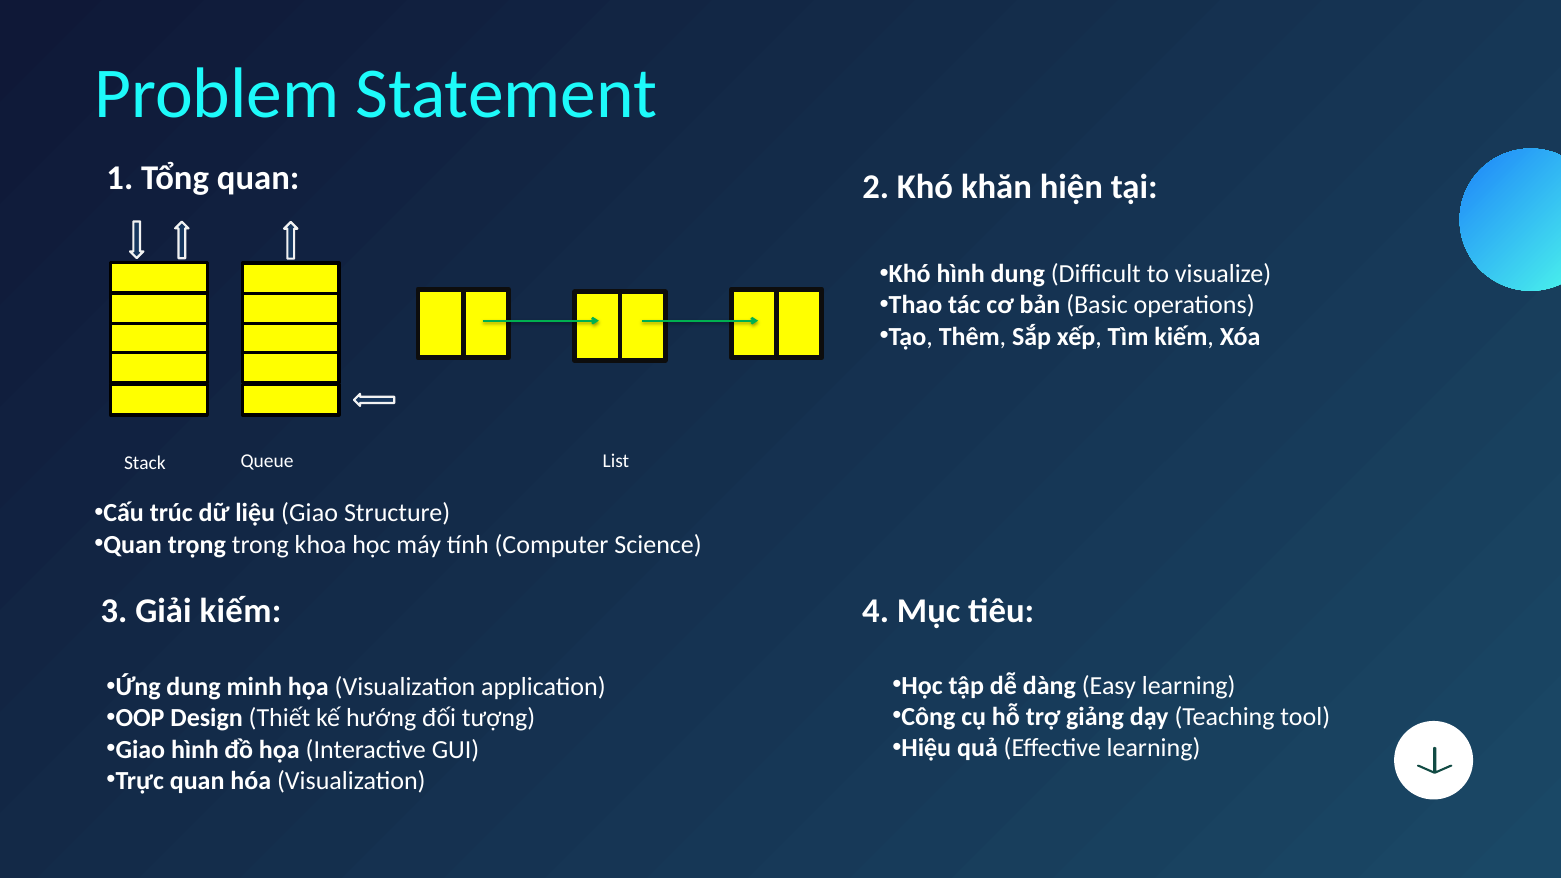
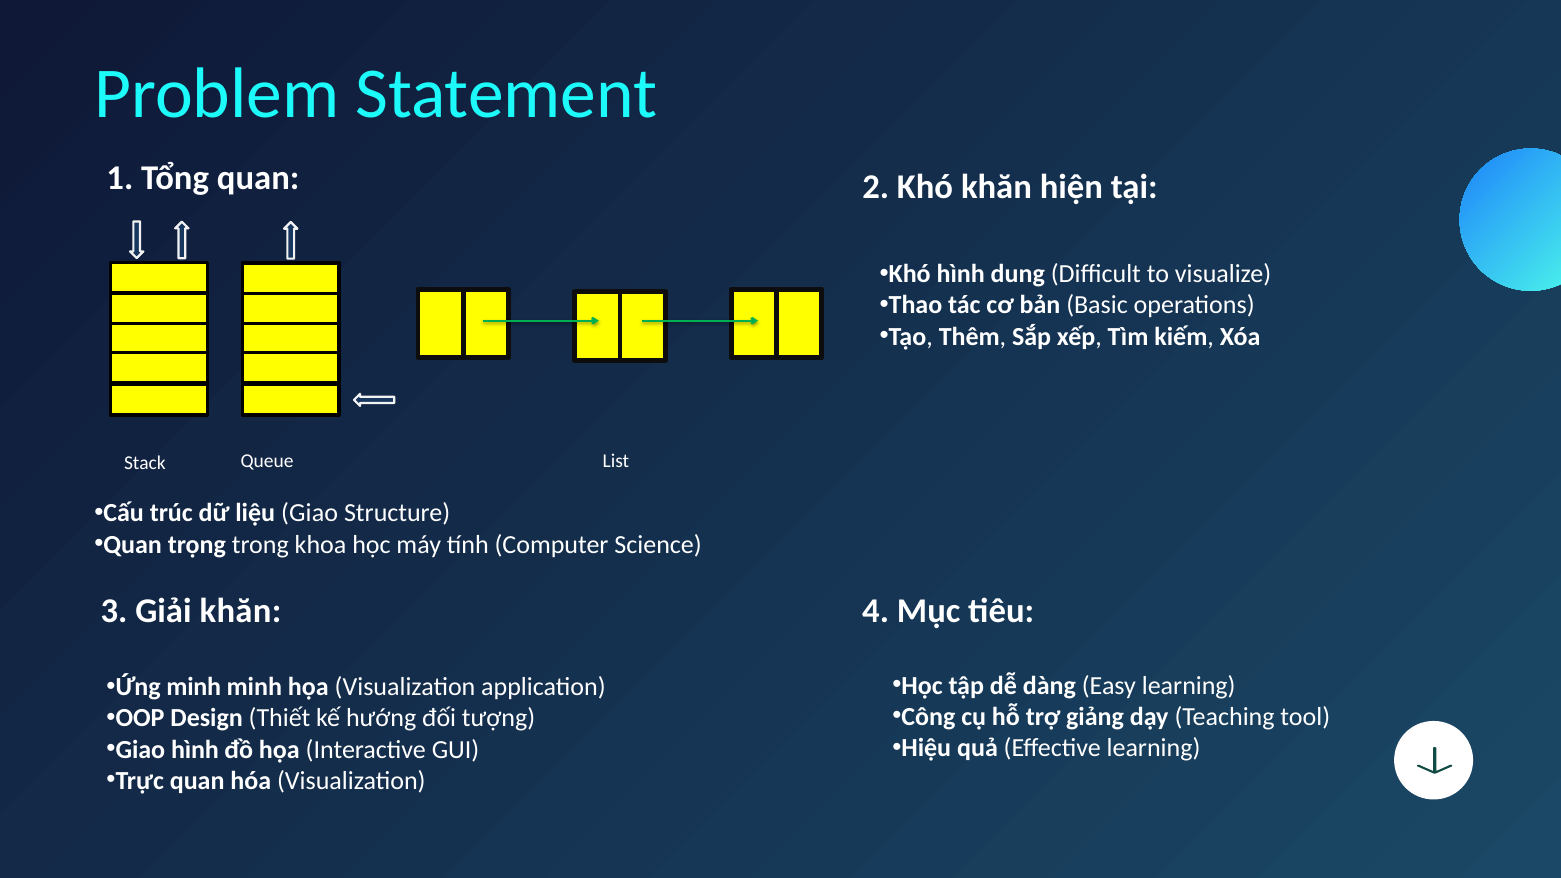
Giải kiếm: kiếm -> khăn (240, 611)
Ứng dung: dung -> minh (194, 687)
